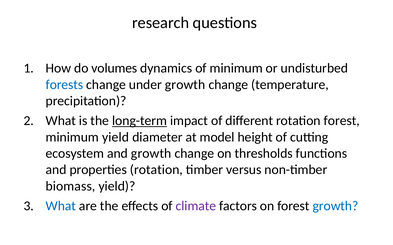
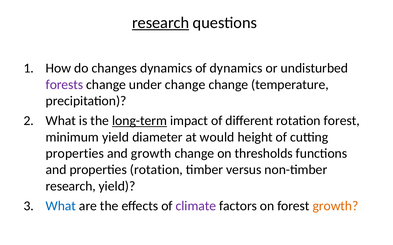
research underline: none -> present (161, 23)
volumes: volumes -> changes (114, 68)
of minimum: minimum -> dynamics (236, 68)
forests colour: blue -> purple (64, 85)
under growth: growth -> change (185, 85)
model: model -> would (217, 137)
ecosystem: ecosystem -> properties (75, 154)
biomass: biomass -> research (71, 187)
growth colour: blue -> orange (335, 206)
